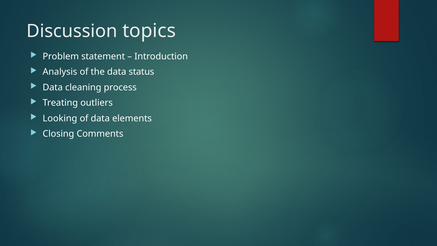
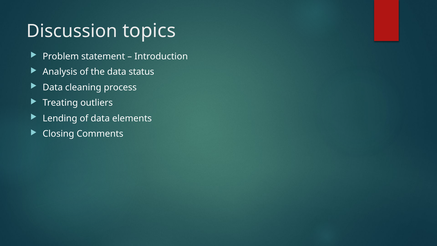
Looking: Looking -> Lending (60, 118)
